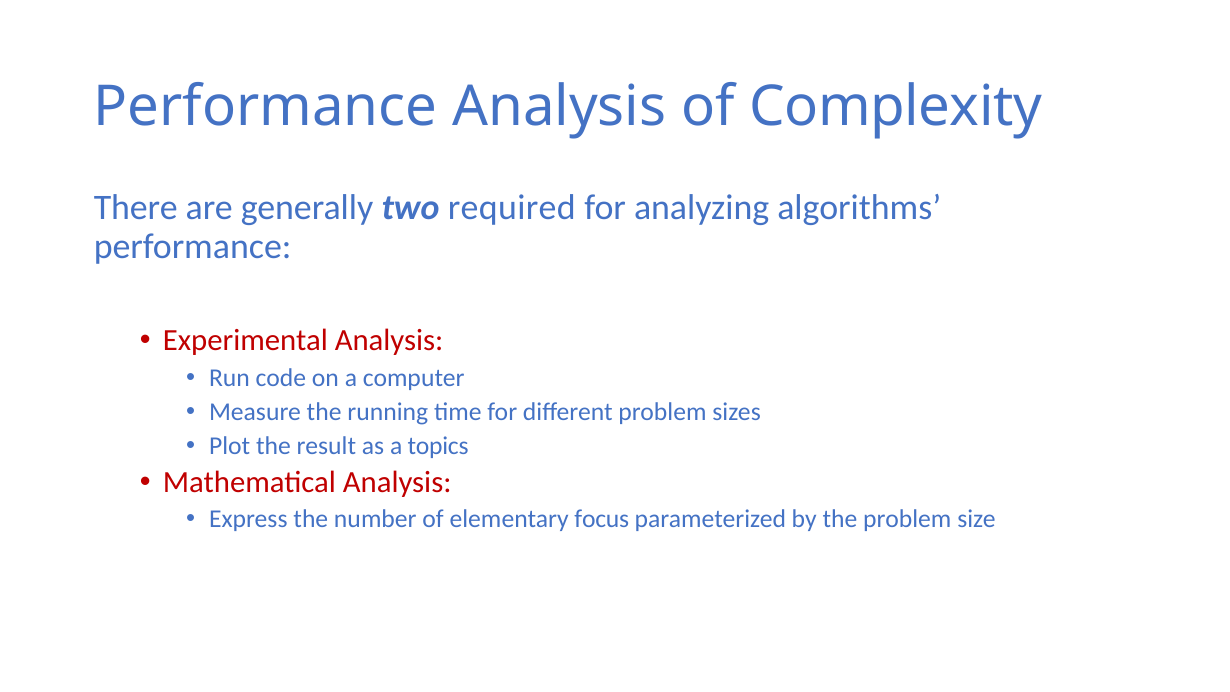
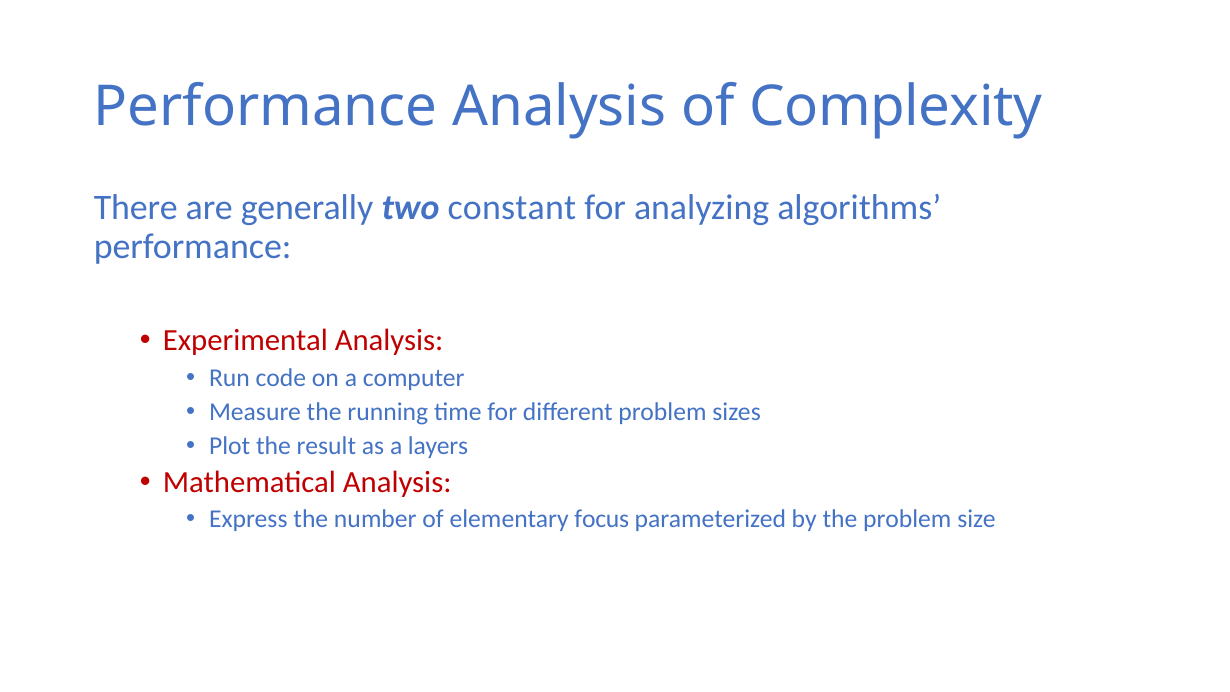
required: required -> constant (512, 208)
topics: topics -> layers (438, 446)
